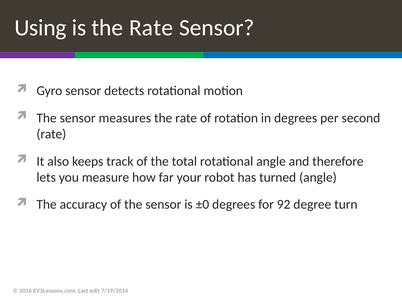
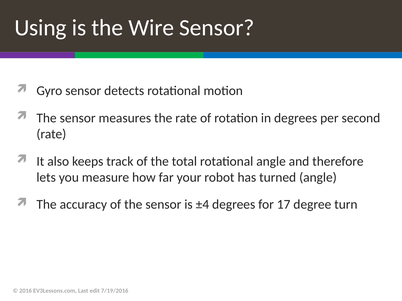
is the Rate: Rate -> Wire (151, 28)
±0: ±0 -> ±4 (202, 205)
92: 92 -> 17 (284, 205)
